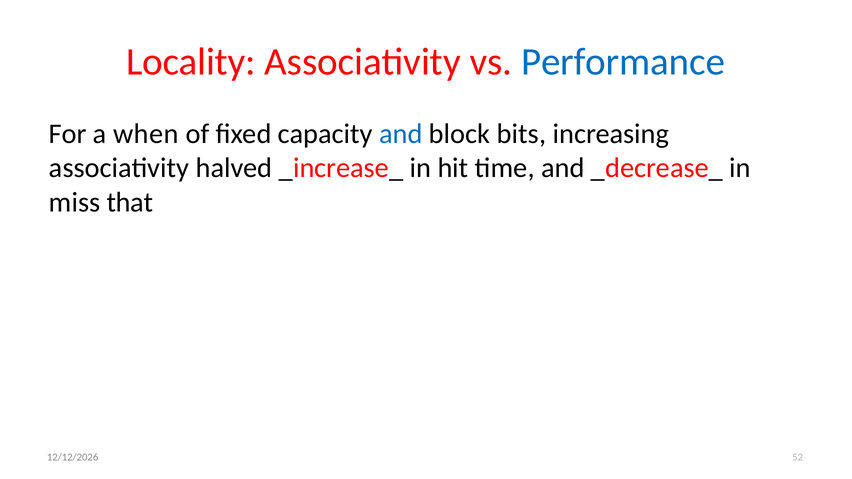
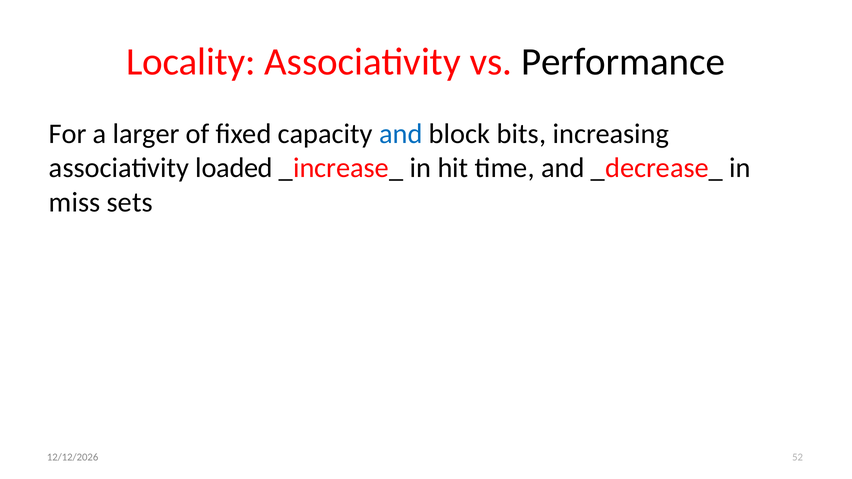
Performance colour: blue -> black (623, 62)
when: when -> larger (146, 134)
halved: halved -> loaded (234, 168)
that: that -> sets (130, 202)
